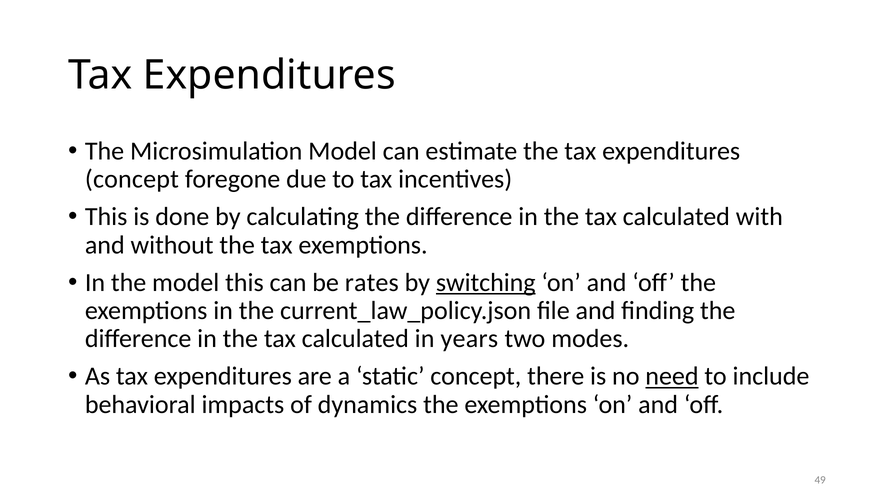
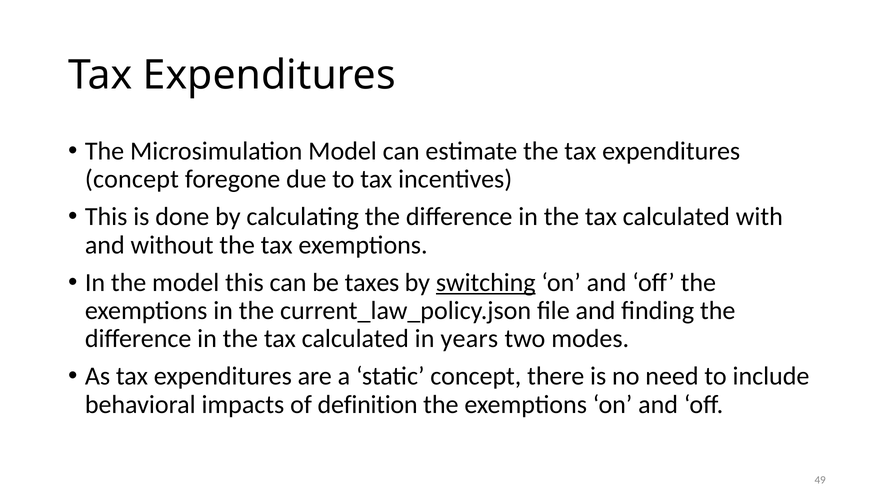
rates: rates -> taxes (372, 282)
need underline: present -> none (672, 376)
dynamics: dynamics -> definition (368, 404)
